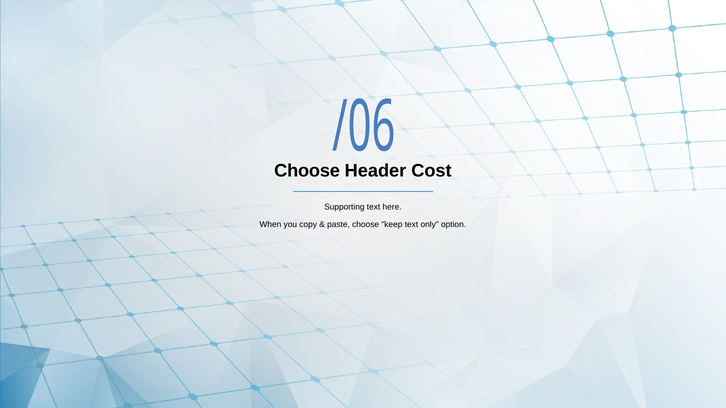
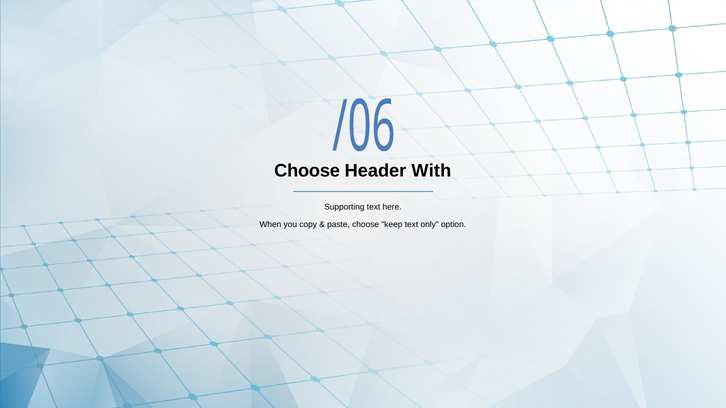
Cost: Cost -> With (431, 171)
